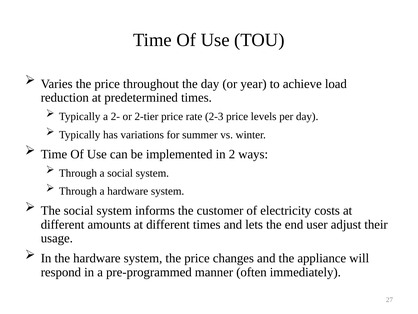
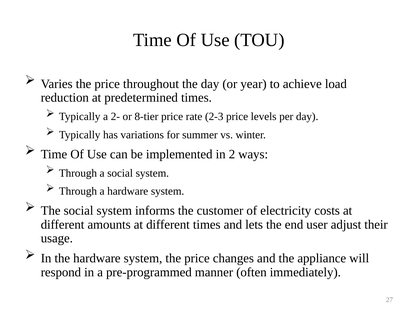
2-tier: 2-tier -> 8-tier (146, 116)
